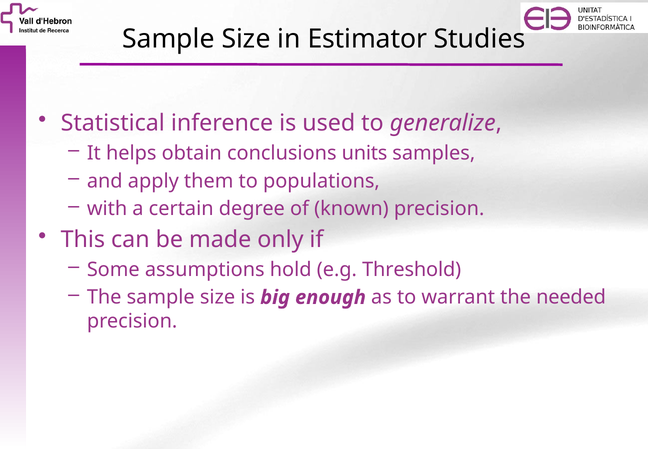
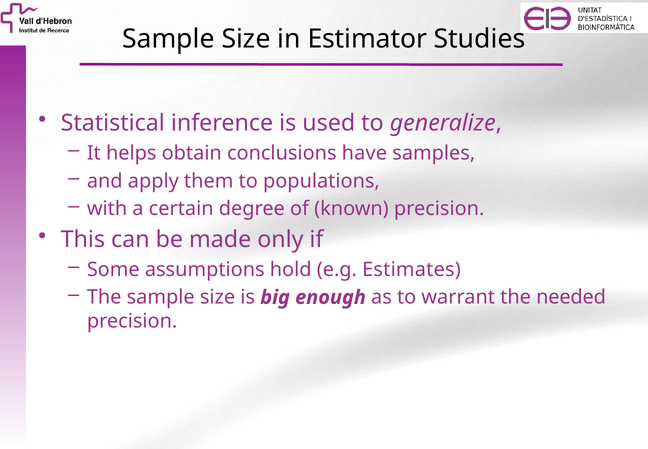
units: units -> have (364, 153)
Threshold: Threshold -> Estimates (411, 269)
